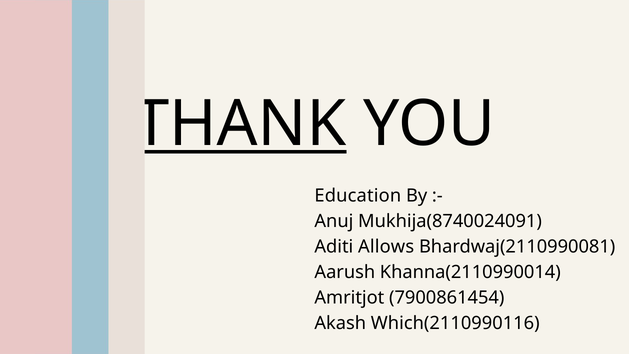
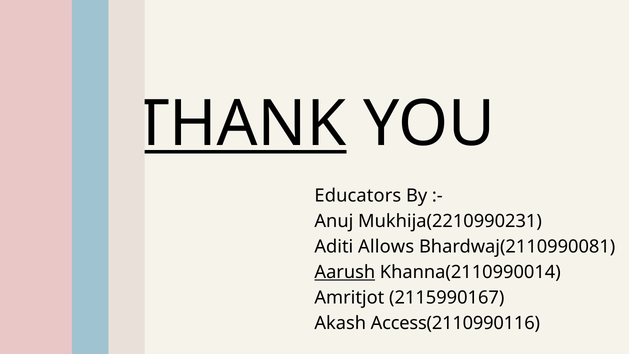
Education: Education -> Educators (358, 196)
Mukhija(8740024091: Mukhija(8740024091 -> Mukhija(2210990231 (450, 221)
Aarush underline: none -> present (345, 272)
7900861454: 7900861454 -> 2115990167 (447, 298)
Which(2110990116: Which(2110990116 -> Access(2110990116 (455, 323)
